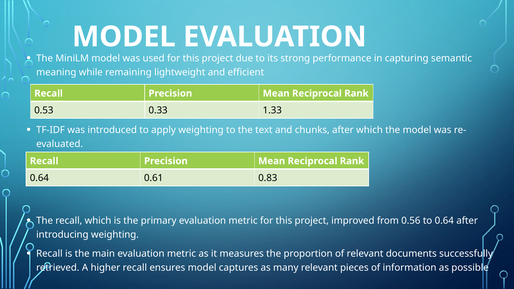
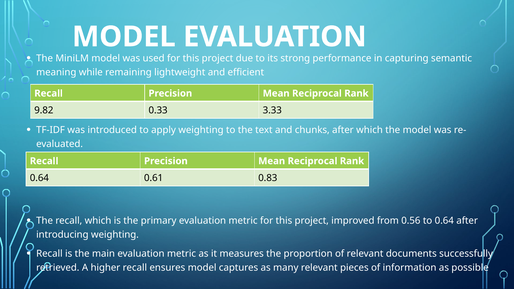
0.53: 0.53 -> 9.82 (44, 110)
1.33: 1.33 -> 3.33 (272, 110)
